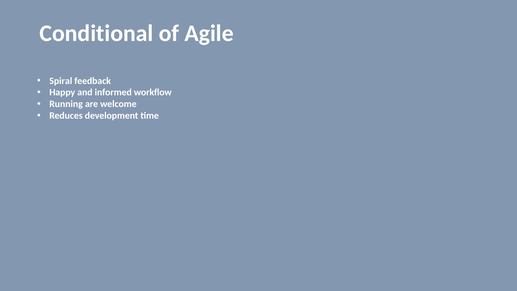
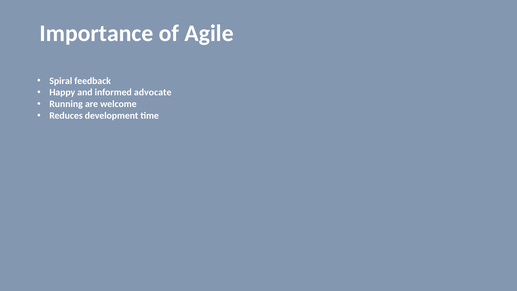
Conditional: Conditional -> Importance (96, 33)
workflow: workflow -> advocate (153, 92)
